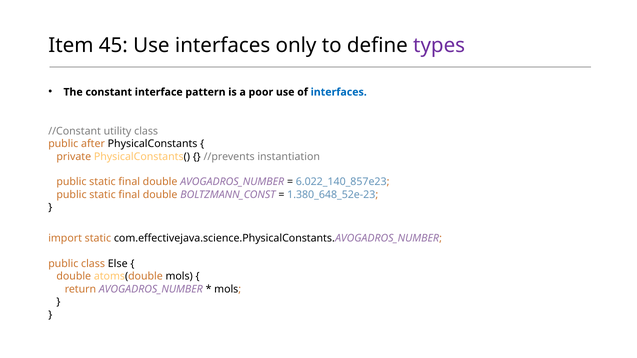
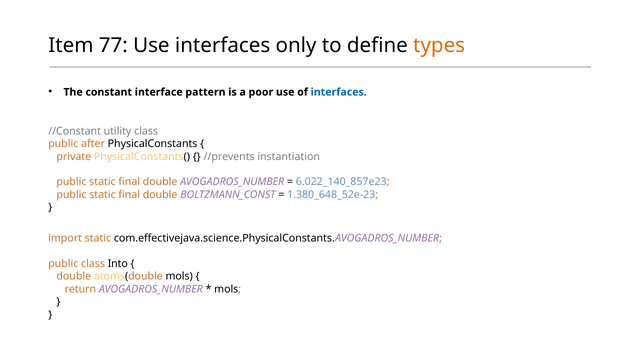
45: 45 -> 77 (113, 45)
types colour: purple -> orange (439, 45)
Else: Else -> Into (118, 264)
